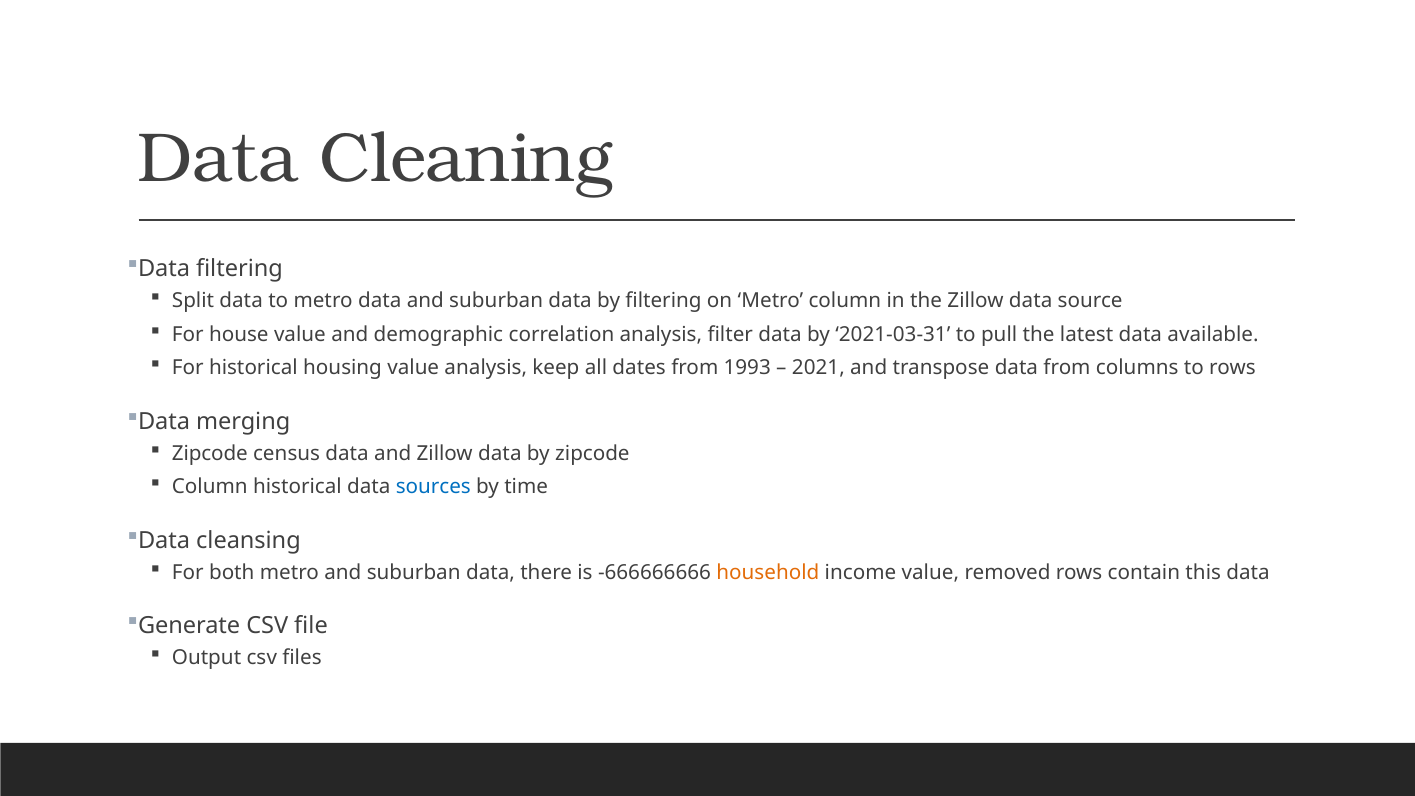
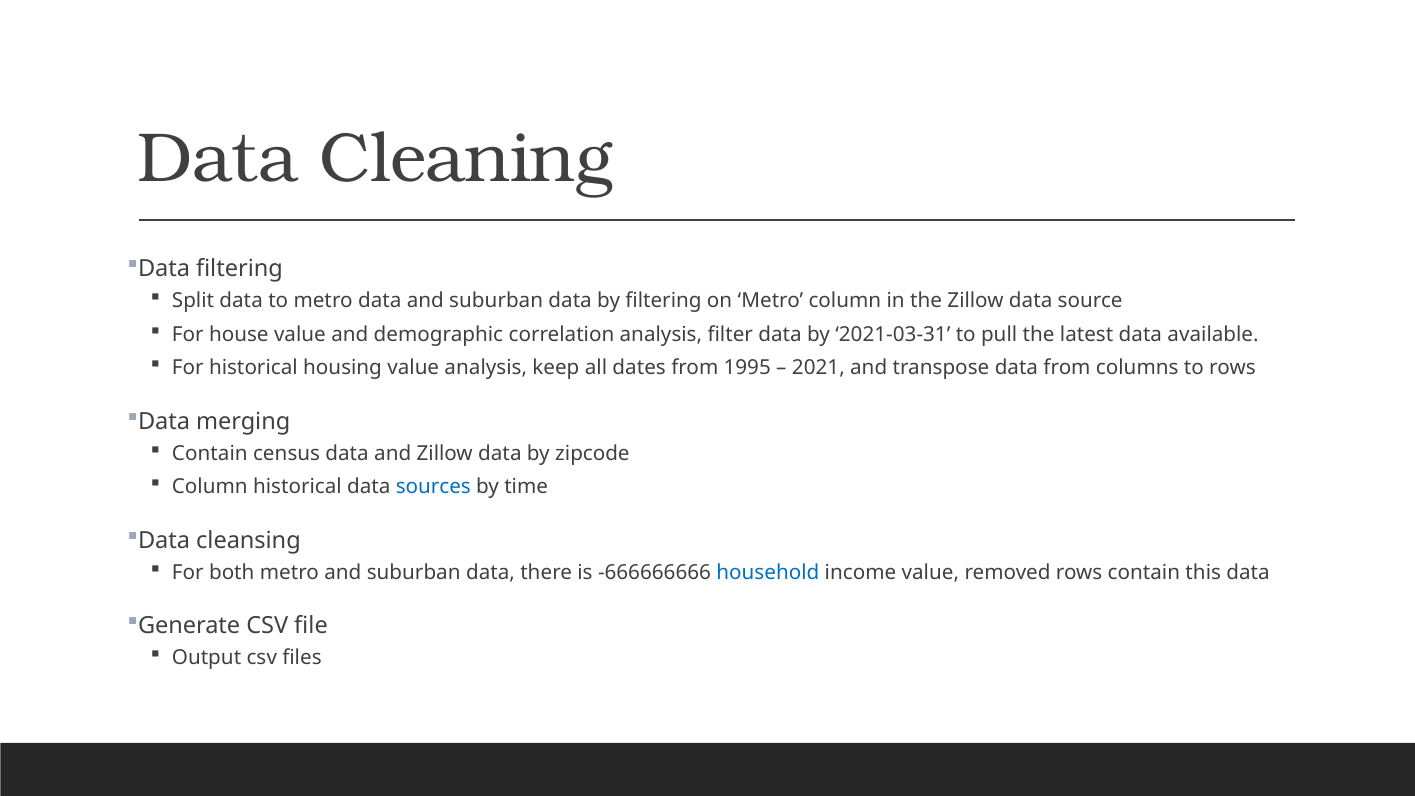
1993: 1993 -> 1995 (747, 368)
Zipcode: Zipcode -> Contain (210, 453)
household colour: orange -> blue (768, 572)
